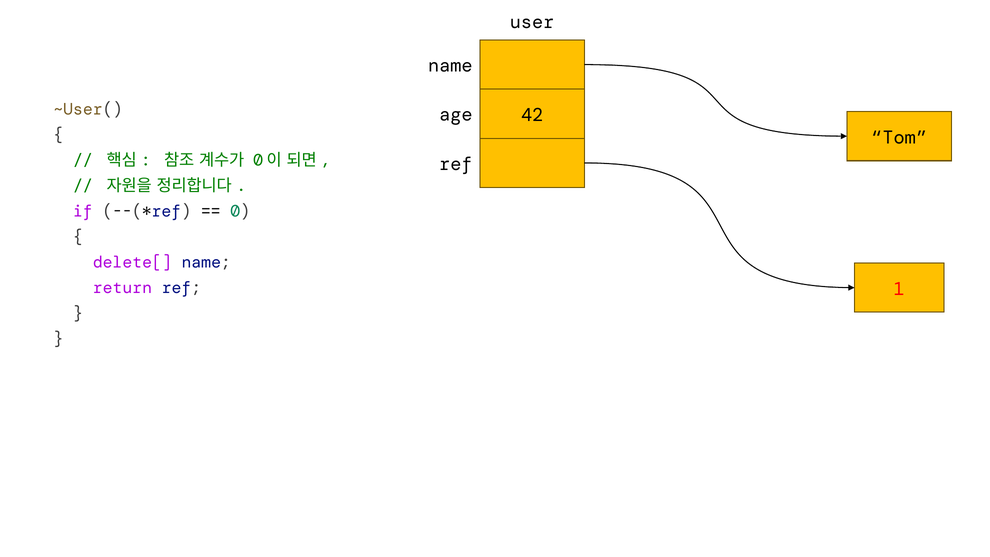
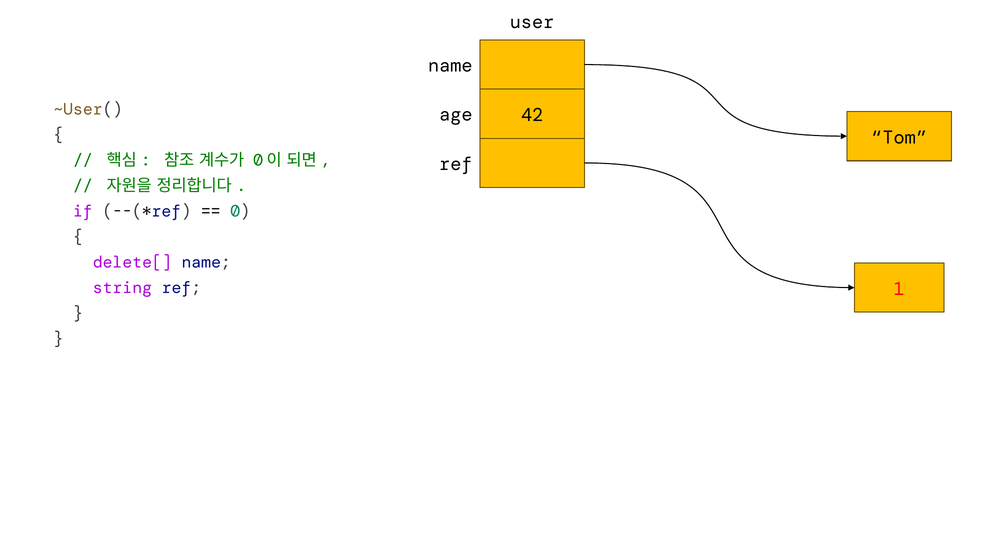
return: return -> string (122, 288)
